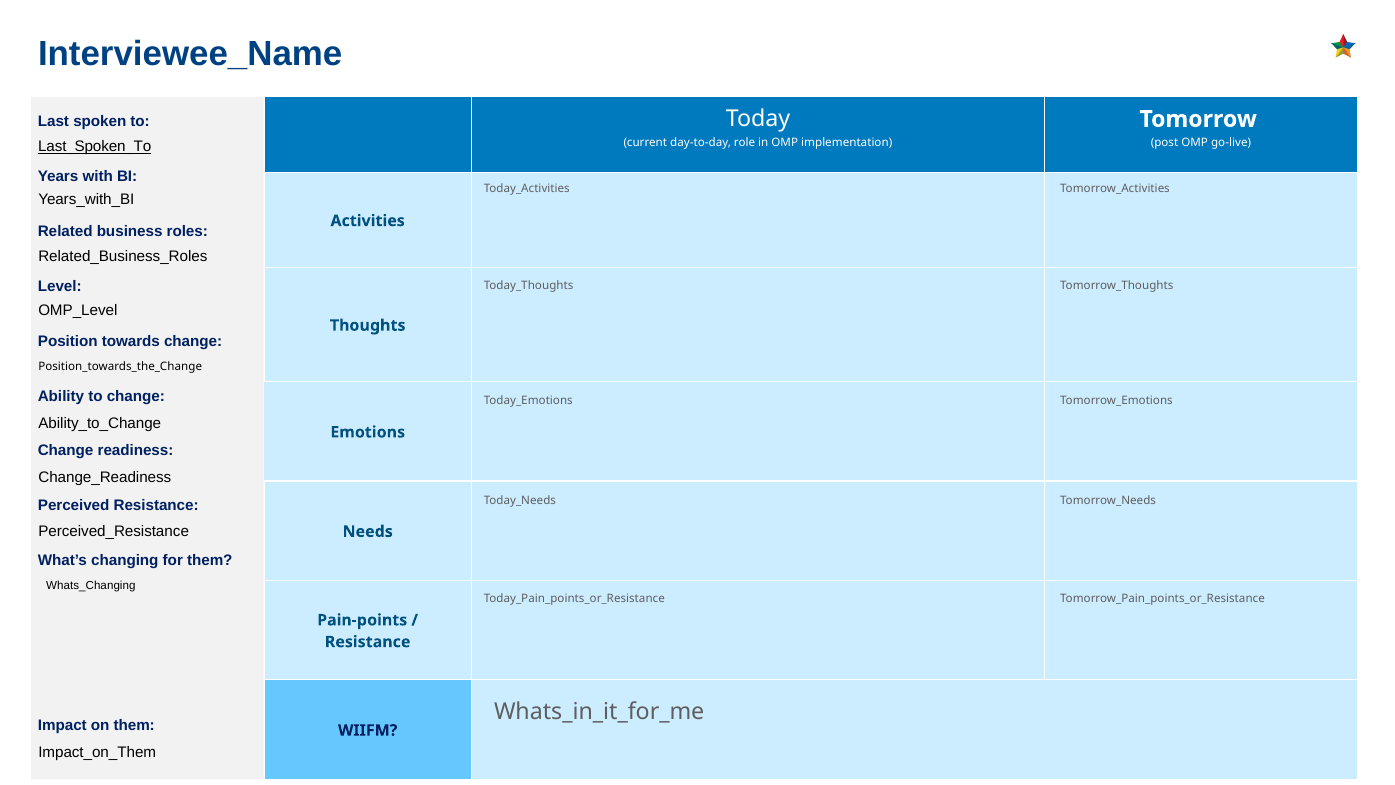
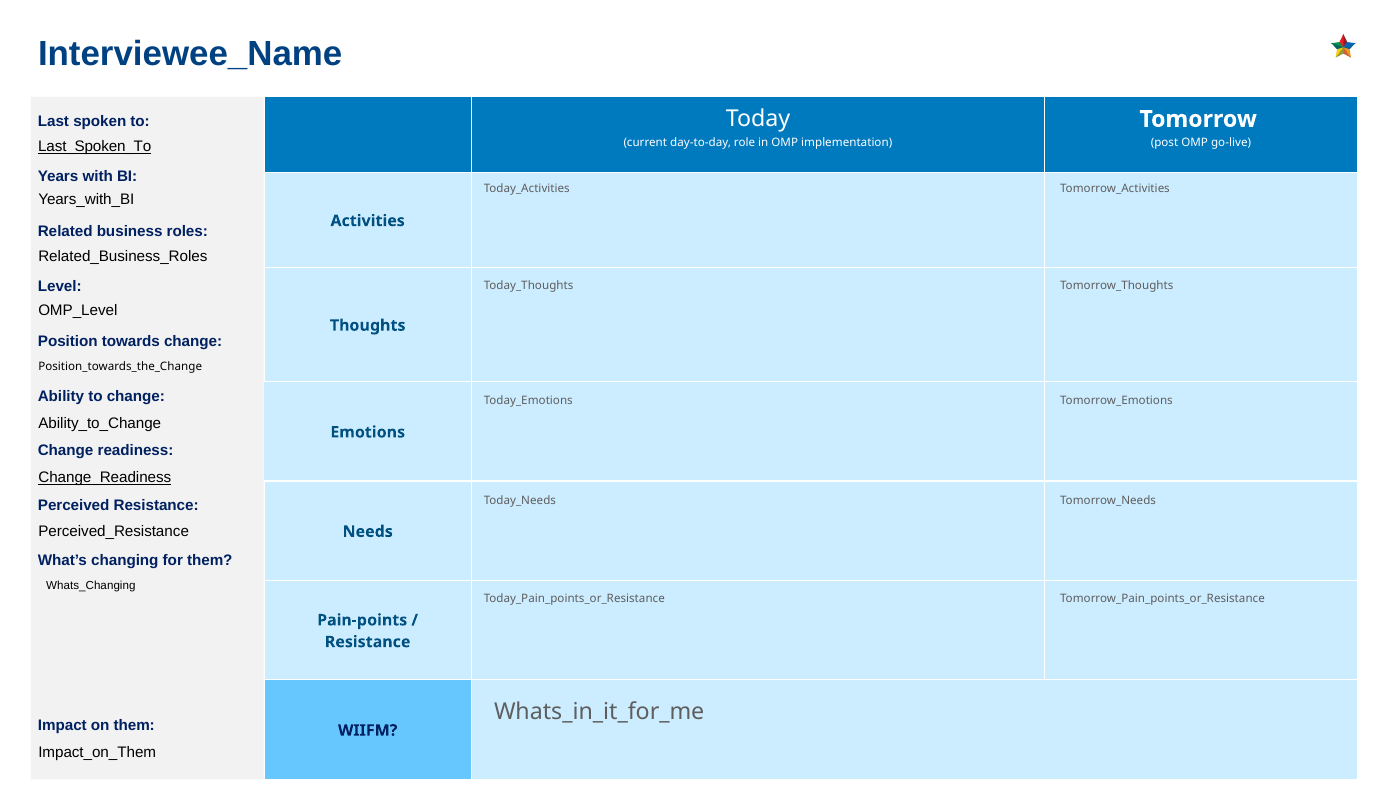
Change_Readiness underline: none -> present (105, 478)
